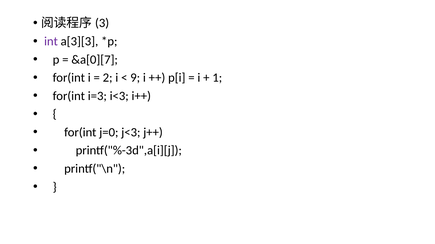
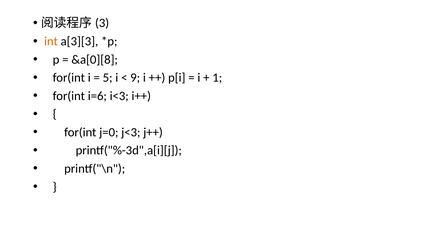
int colour: purple -> orange (51, 41)
&a[0][7: &a[0][7 -> &a[0][8 (95, 60)
2: 2 -> 5 (108, 78)
i=3: i=3 -> i=6 (97, 96)
